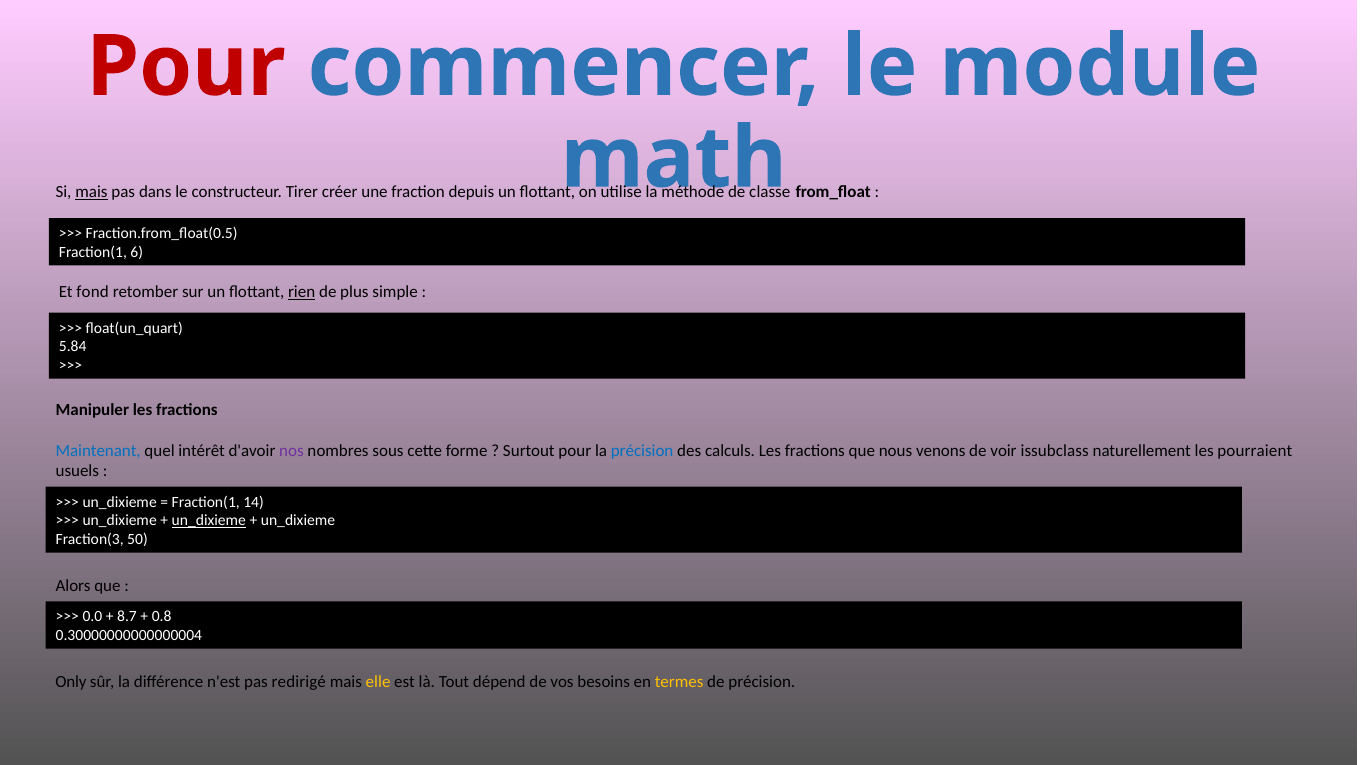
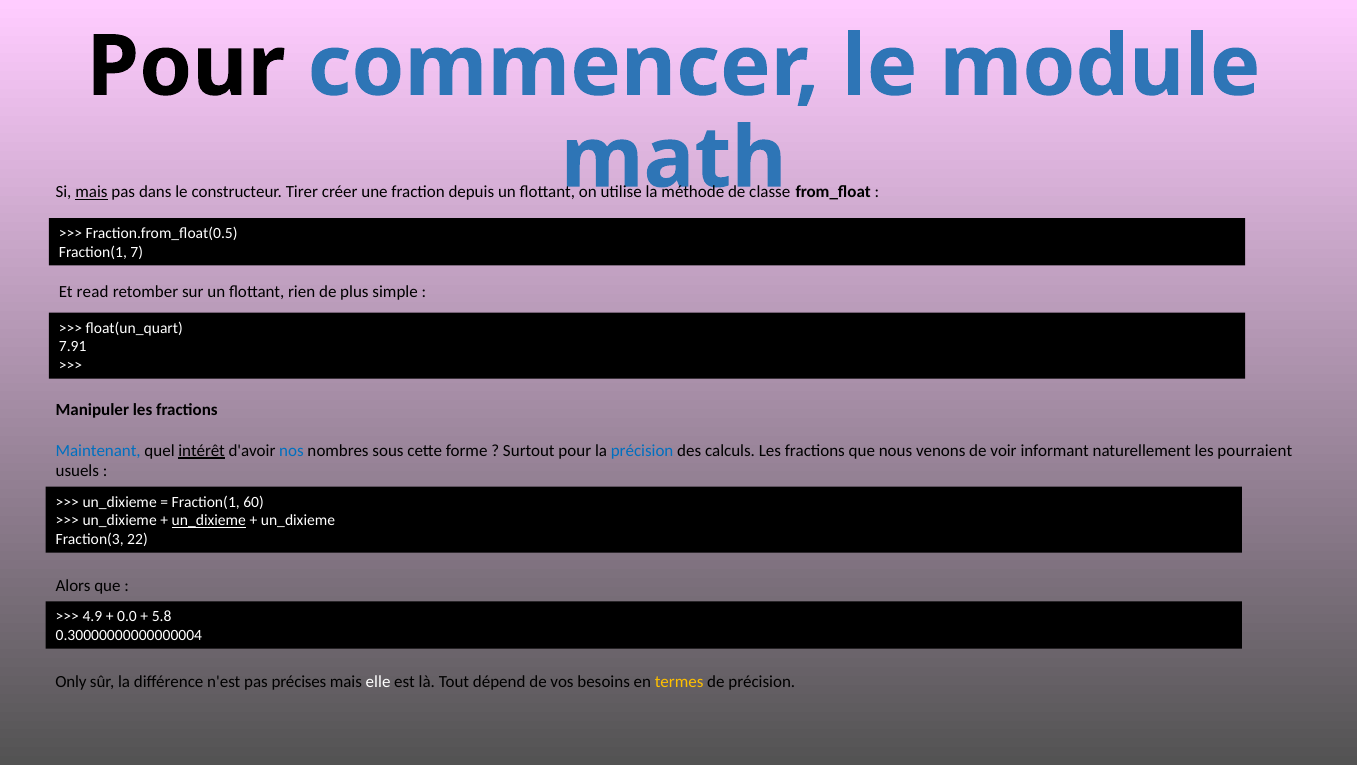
Pour colour: red -> black (186, 67)
6: 6 -> 7 (137, 252)
fond: fond -> read (93, 292)
rien underline: present -> none (302, 292)
5.84: 5.84 -> 7.91 (73, 347)
intérêt underline: none -> present (202, 451)
nos colour: purple -> blue (291, 451)
issubclass: issubclass -> informant (1055, 451)
14: 14 -> 60 (254, 502)
50: 50 -> 22 (137, 539)
0.0: 0.0 -> 4.9 (92, 617)
8.7: 8.7 -> 0.0 (127, 617)
0.8: 0.8 -> 5.8 (162, 617)
redirigé: redirigé -> précises (299, 682)
elle colour: yellow -> white (378, 682)
